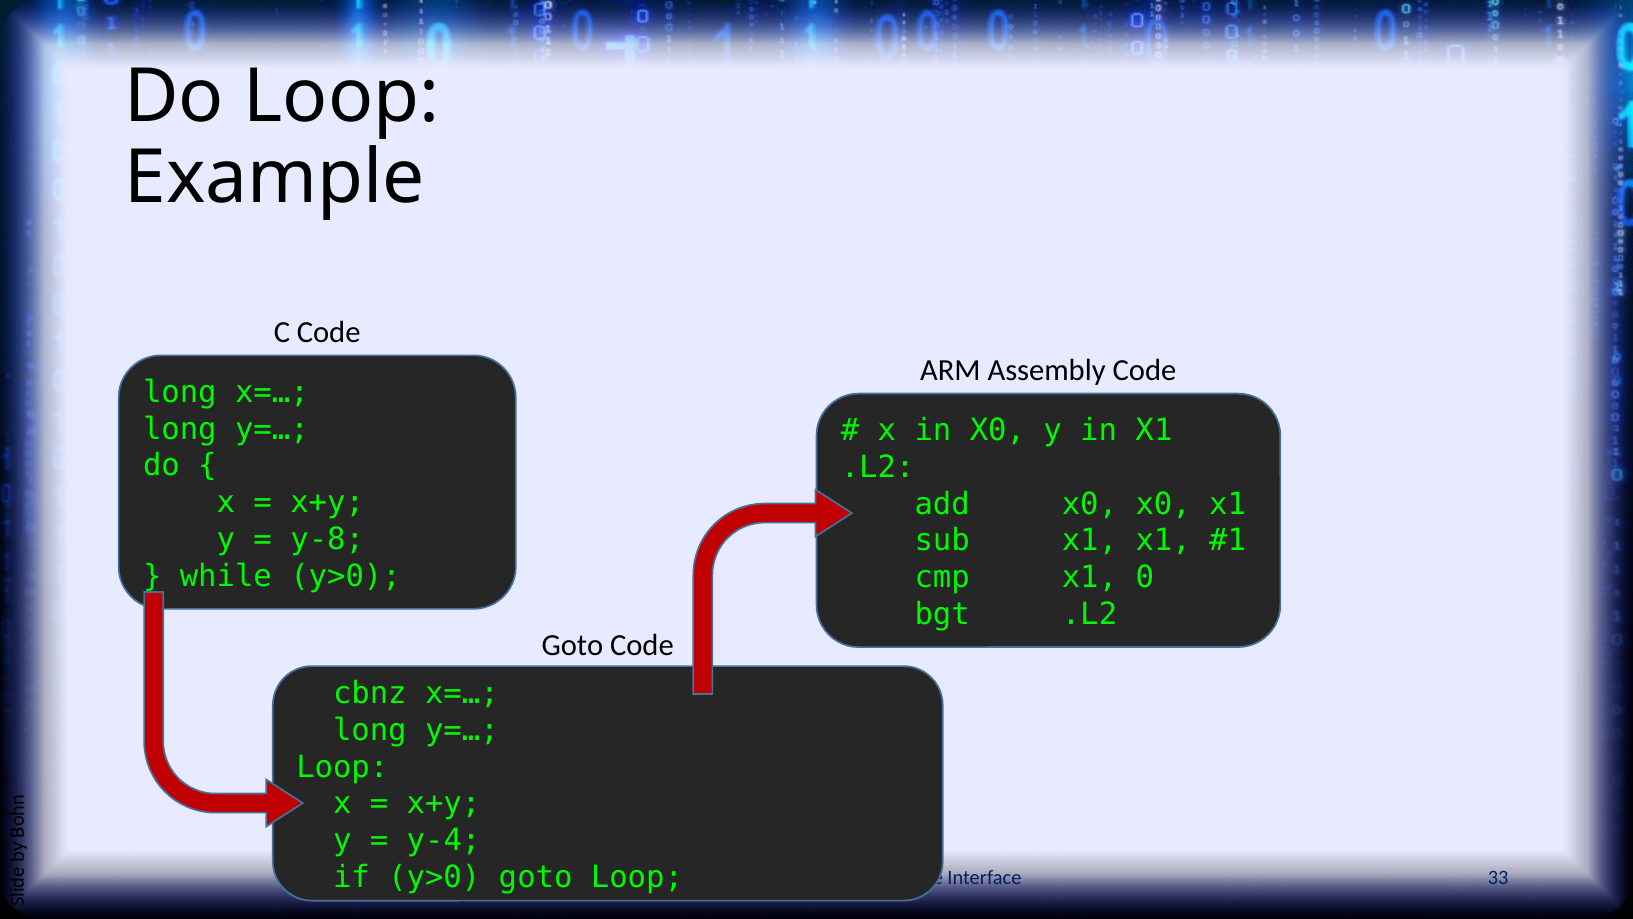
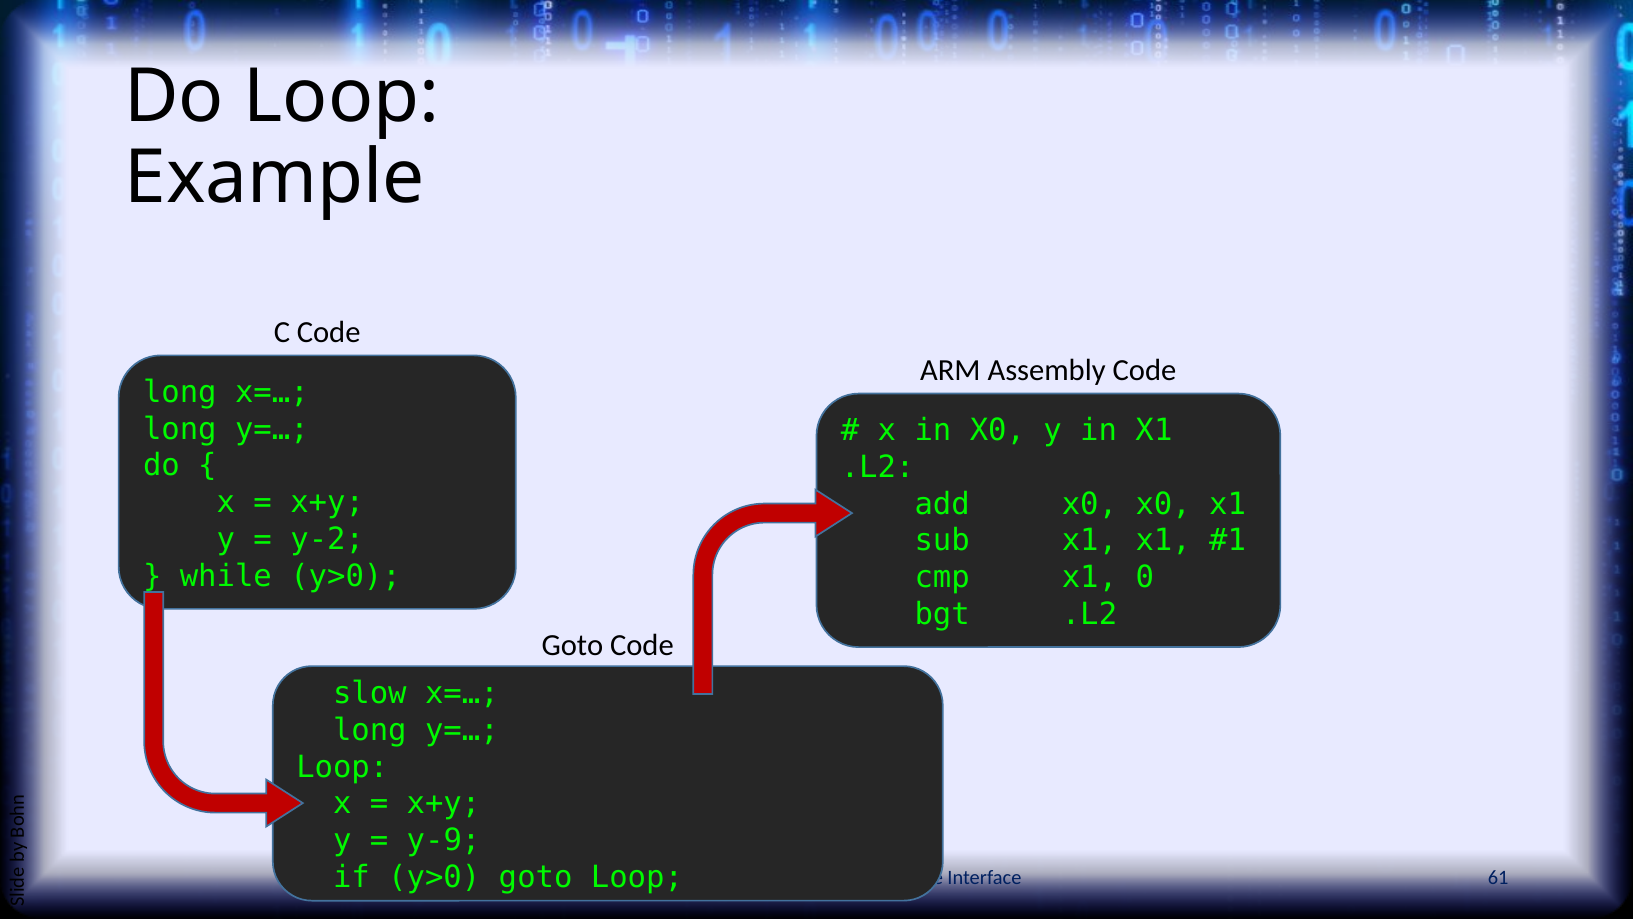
y-8: y-8 -> y-2 (327, 539)
cbnz: cbnz -> slow (370, 693)
y-4: y-4 -> y-9 (444, 840)
33: 33 -> 61 (1498, 877)
